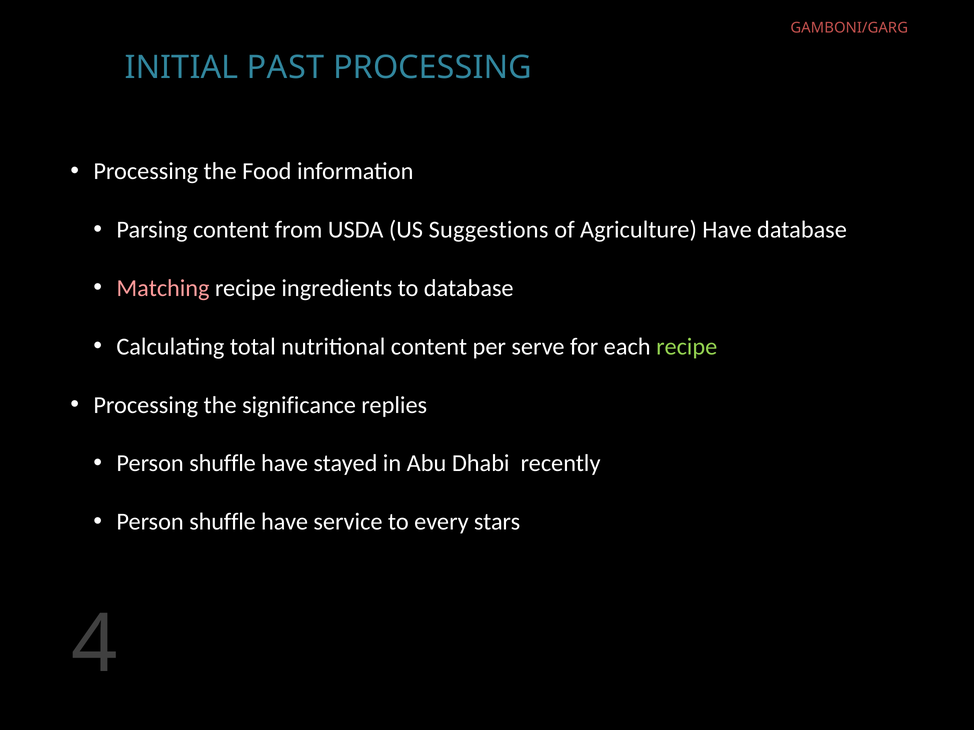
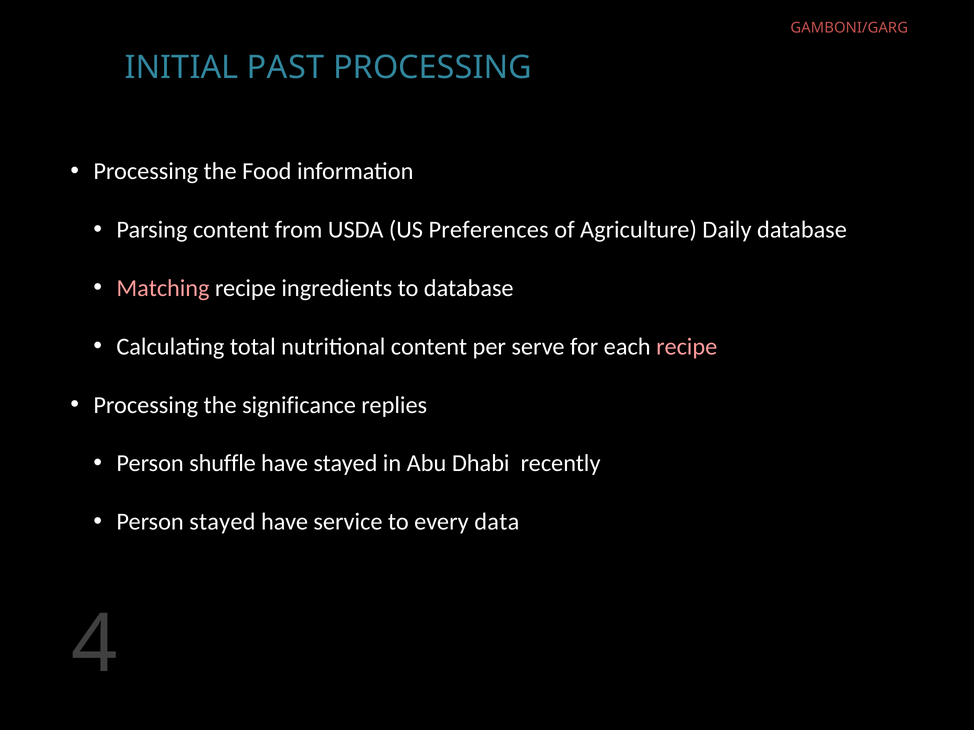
Suggestions: Suggestions -> Preferences (489, 230)
Agriculture Have: Have -> Daily (727, 230)
recipe colour: light green -> pink (687, 347)
shuffle: shuffle -> stayed (222, 522)
stars: stars -> data (497, 522)
